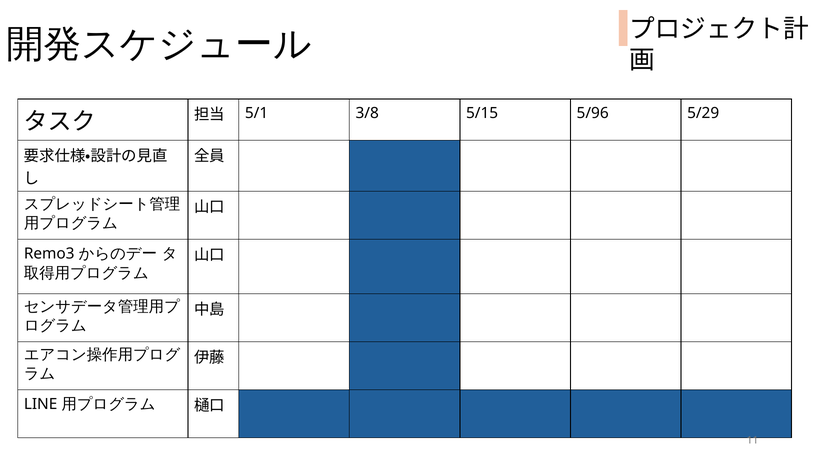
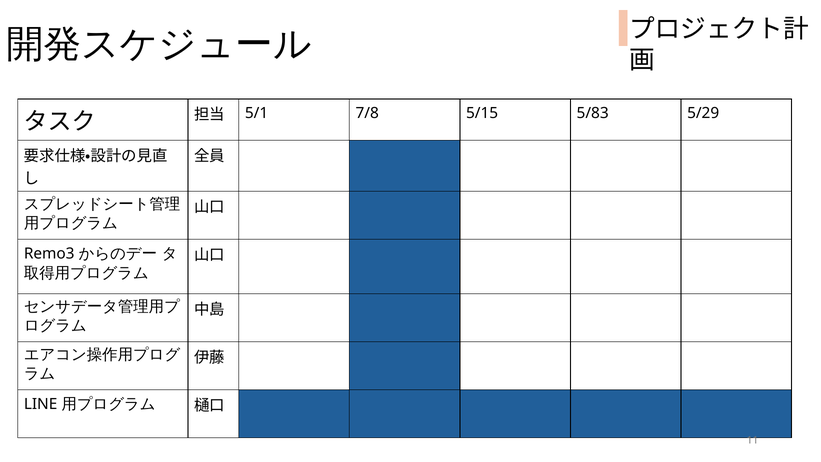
3/8: 3/8 -> 7/8 (367, 113)
5/96: 5/96 -> 5/83 (593, 113)
